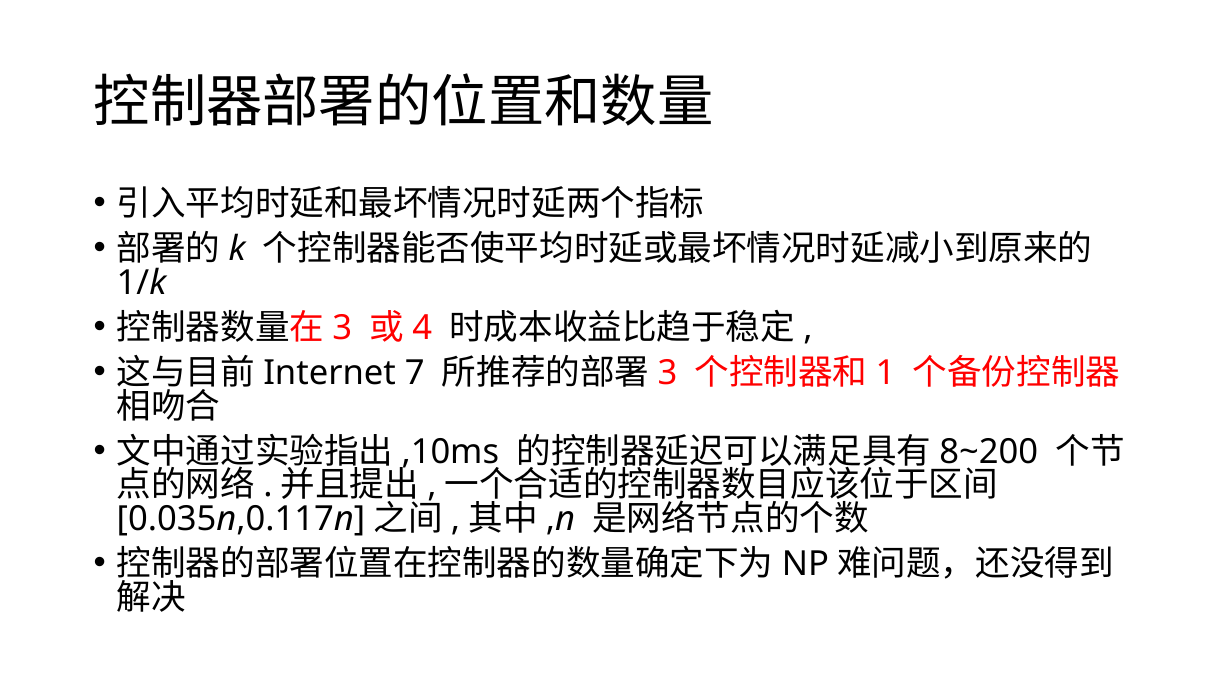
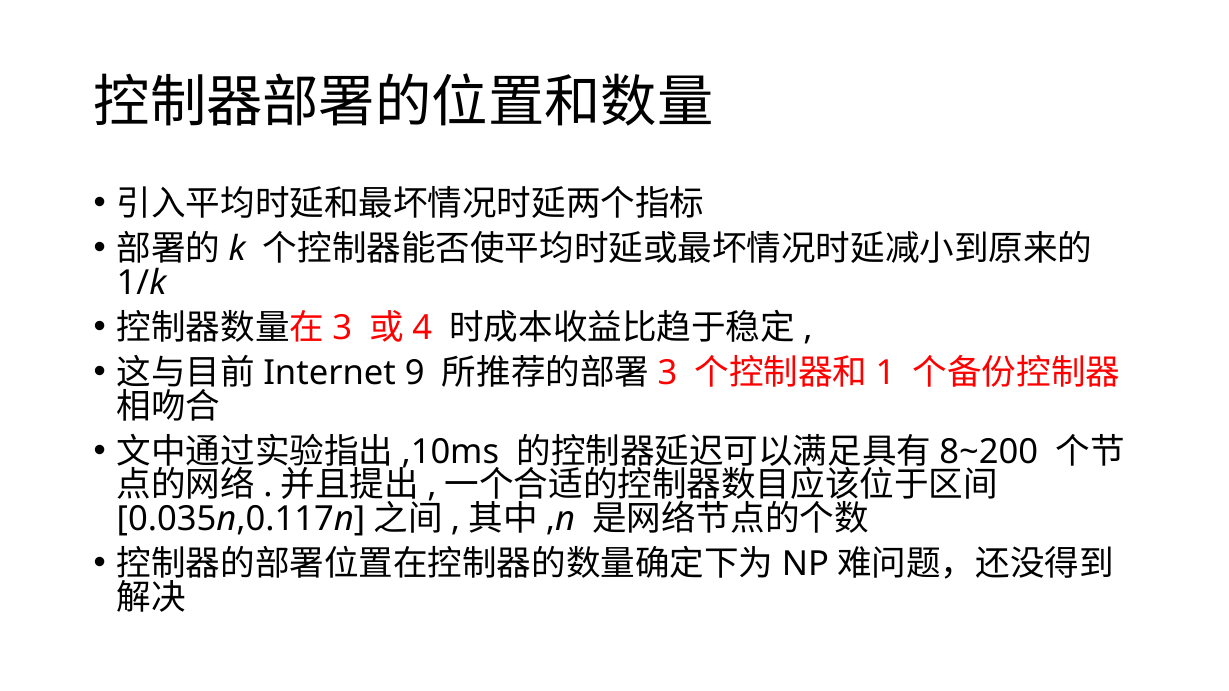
7: 7 -> 9 (415, 373)
